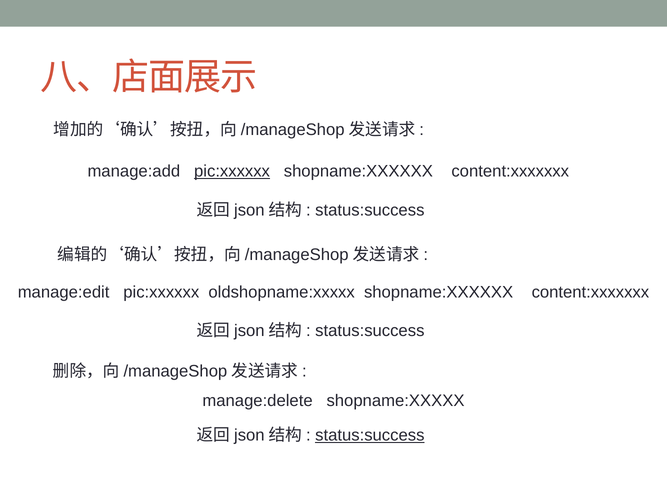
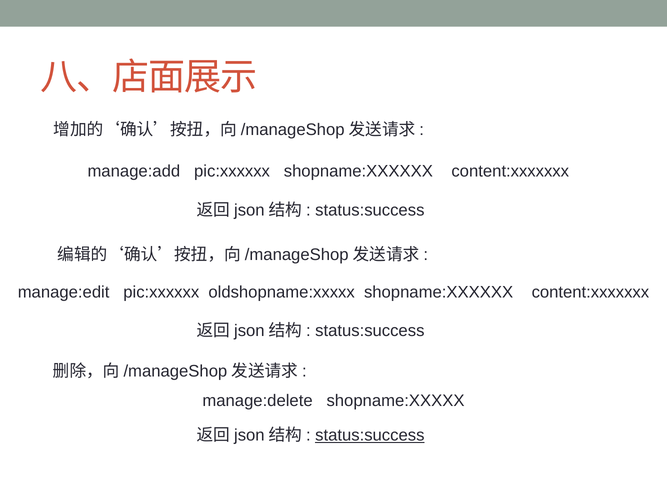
pic:xxxxxx underline: present -> none (232, 171)
